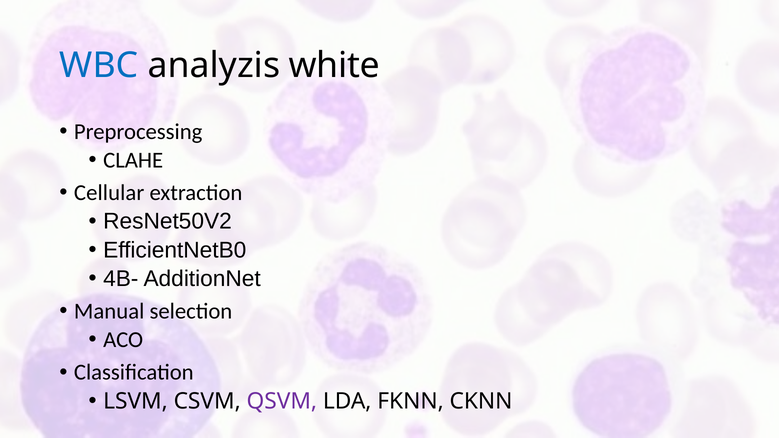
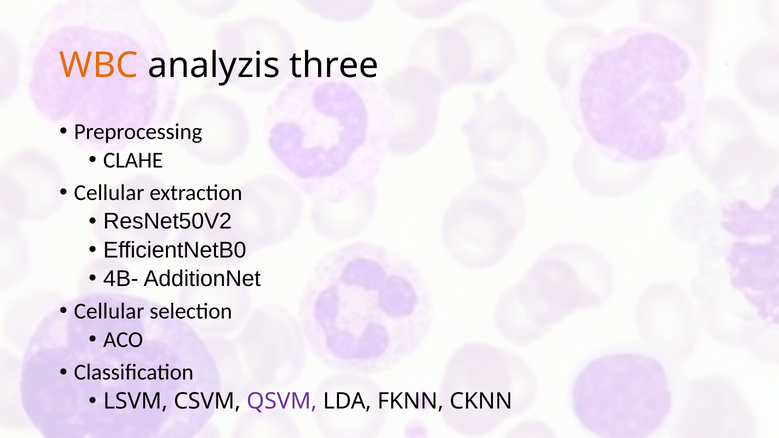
WBC colour: blue -> orange (99, 65)
white: white -> three (334, 65)
Manual: Manual -> Cellular (109, 311)
